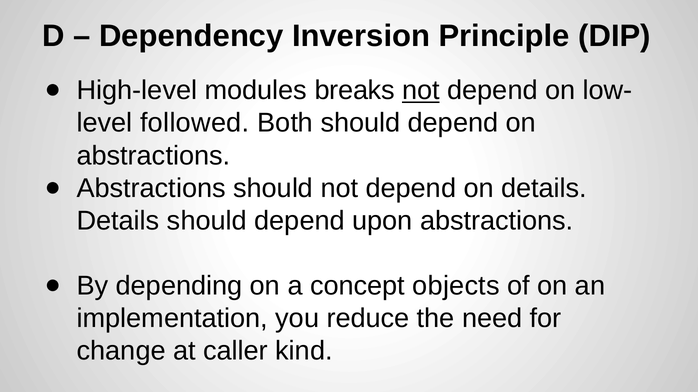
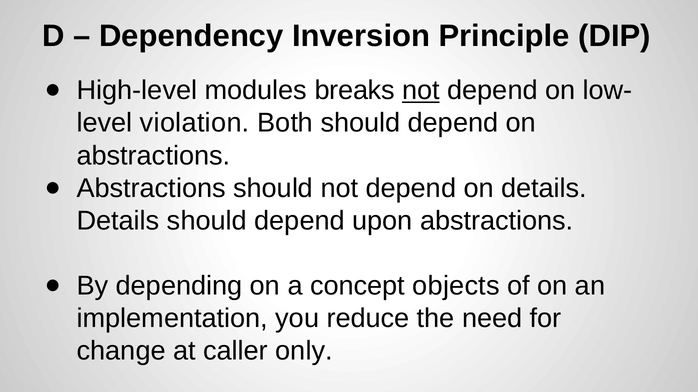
followed: followed -> violation (195, 123)
kind: kind -> only (304, 351)
